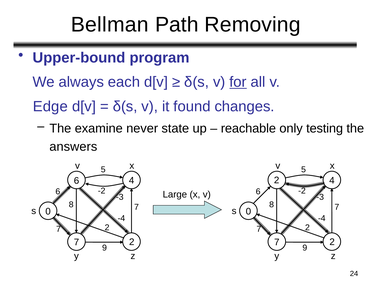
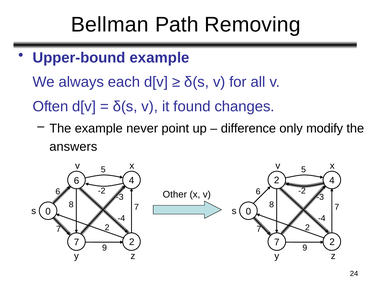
Upper-bound program: program -> example (160, 58)
for underline: present -> none (238, 82)
Edge: Edge -> Often (50, 106)
The examine: examine -> example (99, 128)
state: state -> point (175, 128)
reachable: reachable -> difference (248, 128)
testing: testing -> modify (325, 128)
Large: Large -> Other (175, 194)
